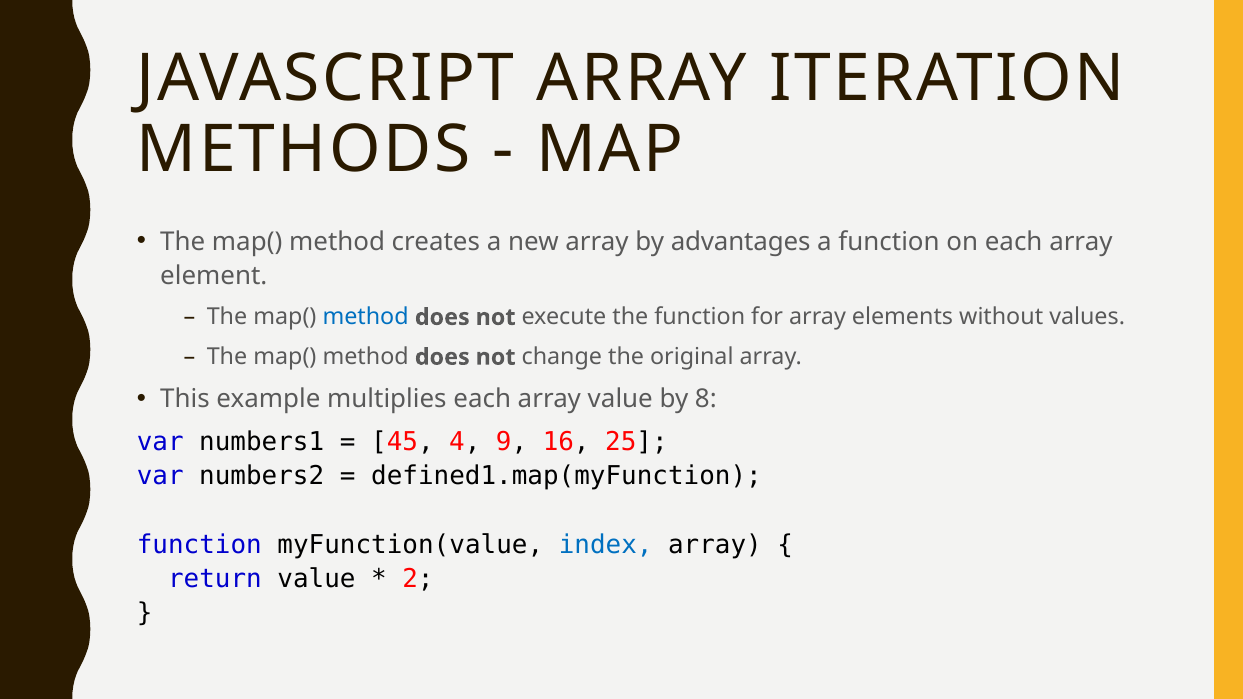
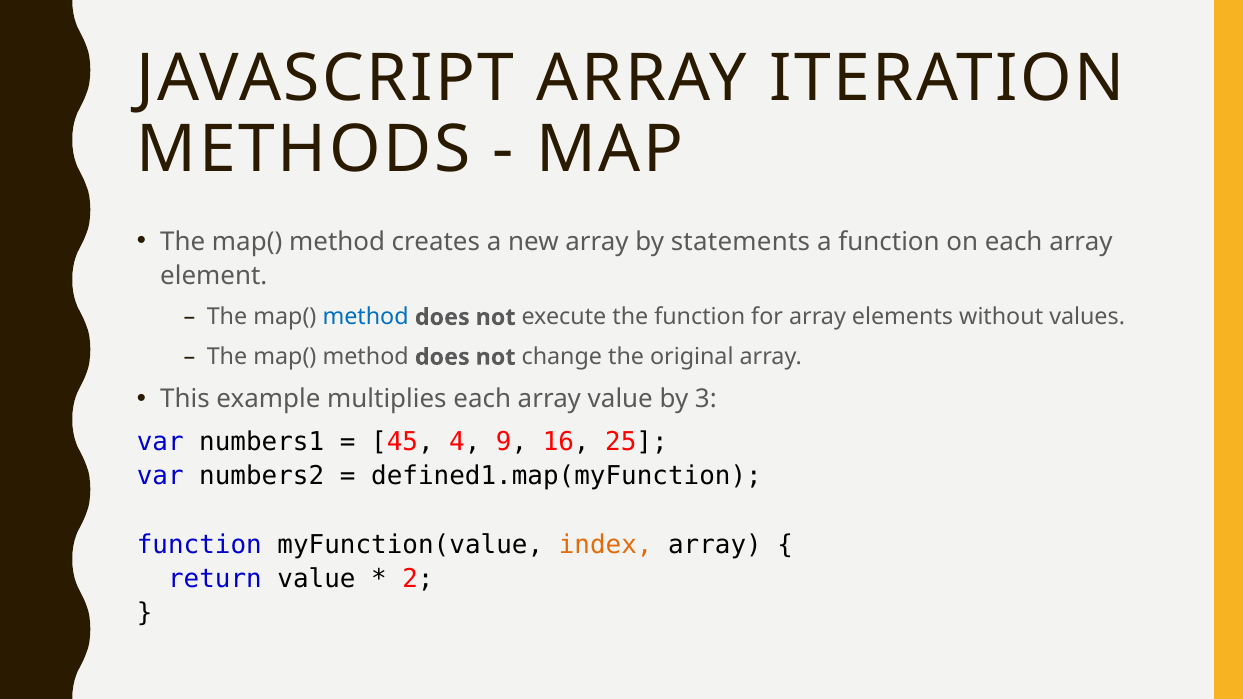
advantages: advantages -> statements (740, 242)
8: 8 -> 3 (706, 399)
index colour: blue -> orange (606, 545)
